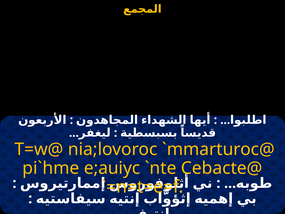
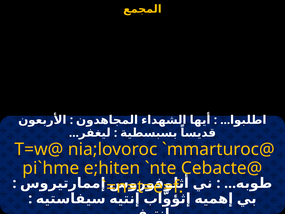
e;auiyc: e;auiyc -> e;hiten (112, 168)
